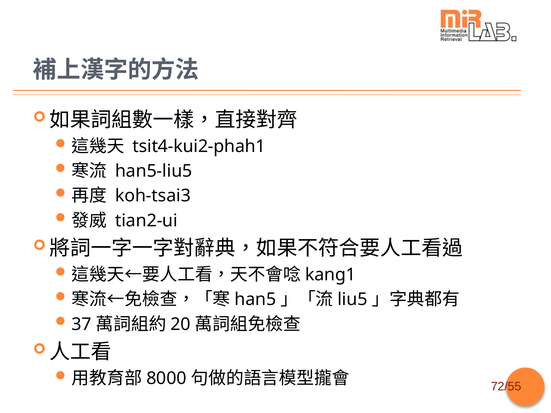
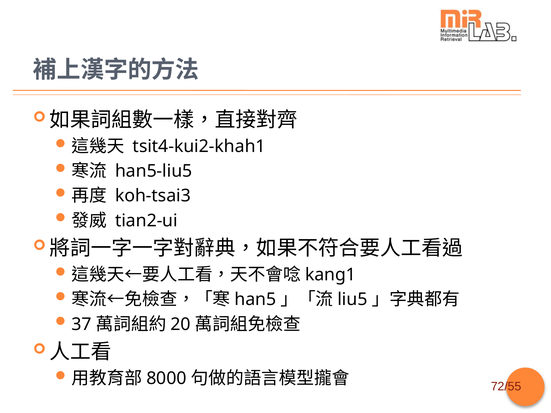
tsit4-kui2-phah1: tsit4-kui2-phah1 -> tsit4-kui2-khah1 (199, 146)
